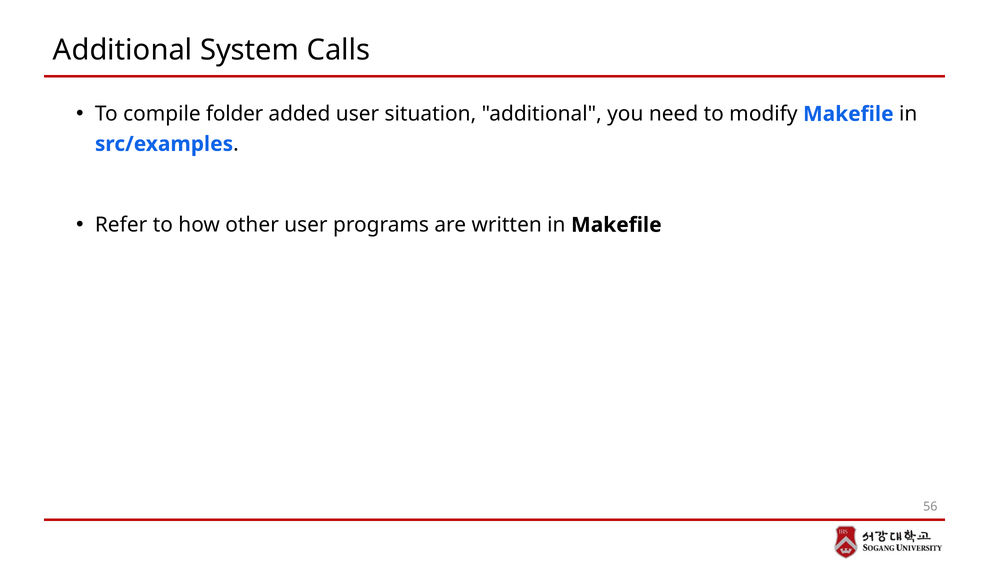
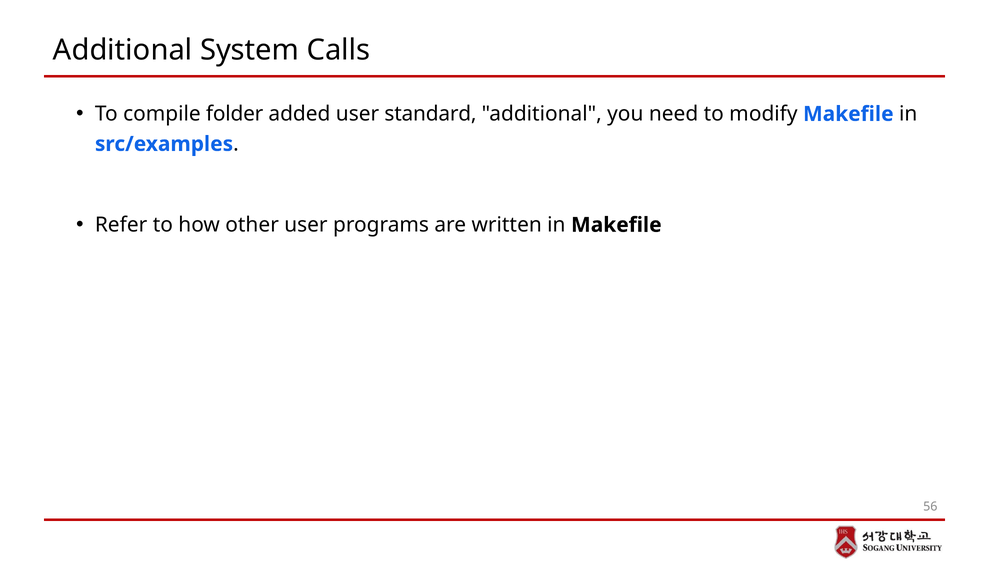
situation: situation -> standard (431, 114)
